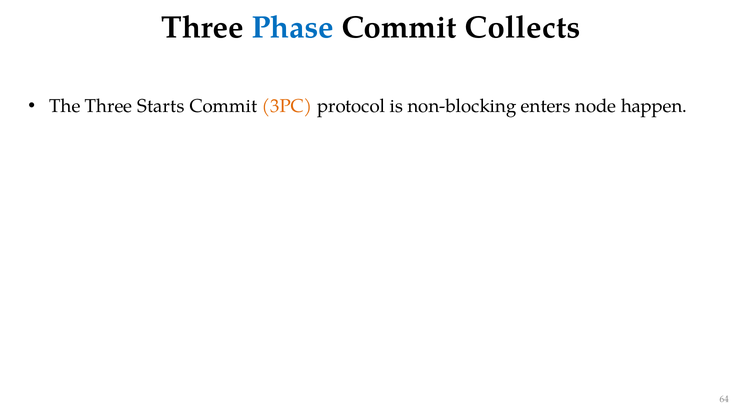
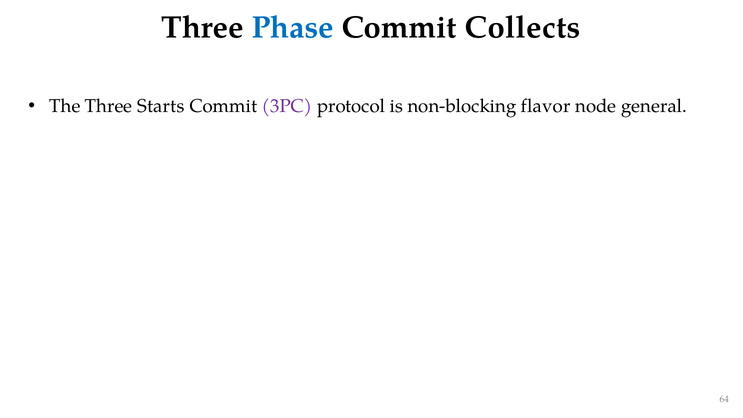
3PC colour: orange -> purple (287, 106)
enters: enters -> flavor (546, 106)
happen: happen -> general (654, 106)
